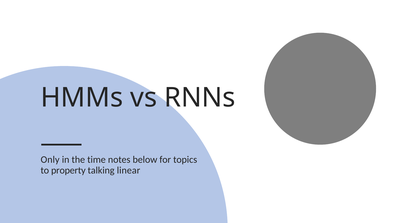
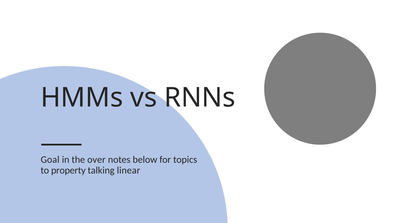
Only: Only -> Goal (50, 159)
time: time -> over (96, 159)
